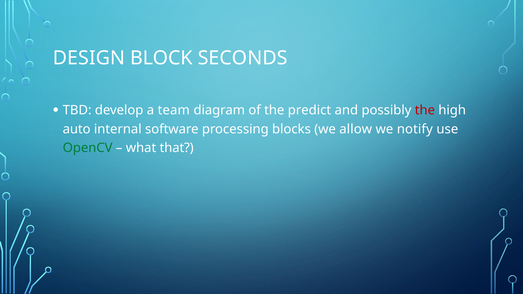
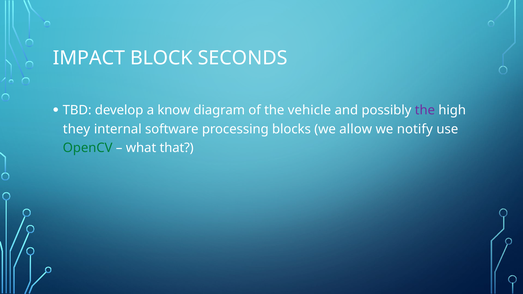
DESIGN: DESIGN -> IMPACT (89, 58)
team: team -> know (174, 110)
predict: predict -> vehicle (309, 110)
the colour: red -> purple (425, 110)
auto: auto -> they (77, 129)
